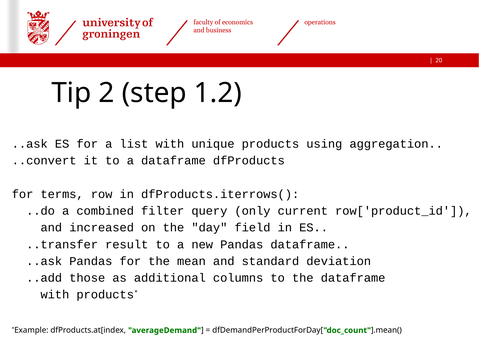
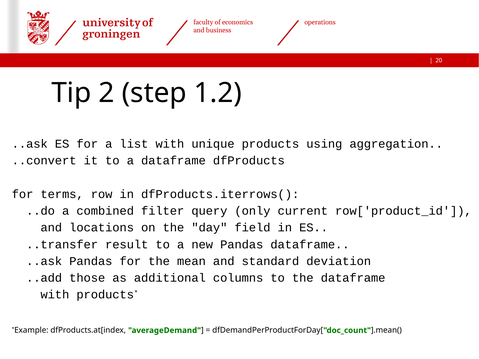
increased: increased -> locations (102, 228)
